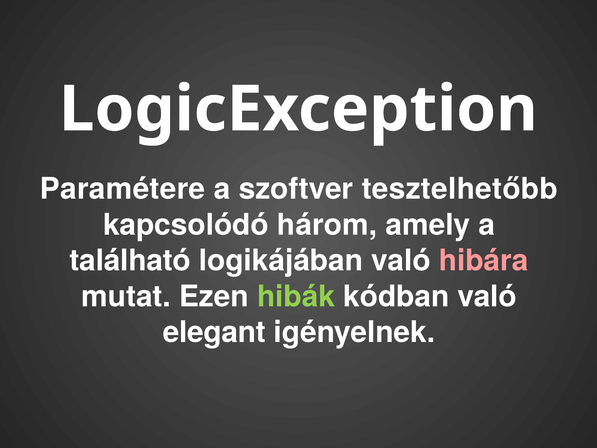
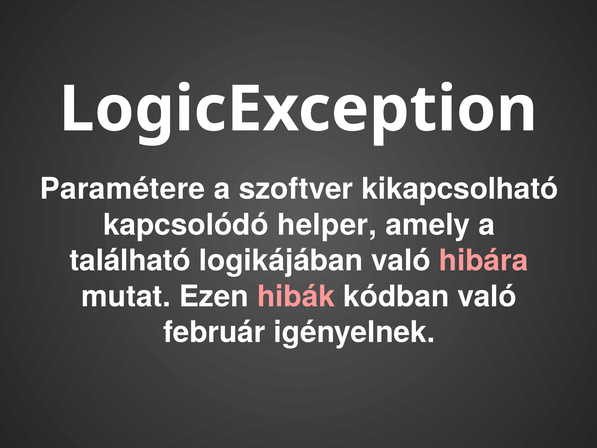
tesztelhetőbb: tesztelhetőbb -> kikapcsolható (460, 189)
három: három -> helper (327, 225)
hibák colour: light green -> pink (296, 296)
elegant: elegant -> február (214, 332)
